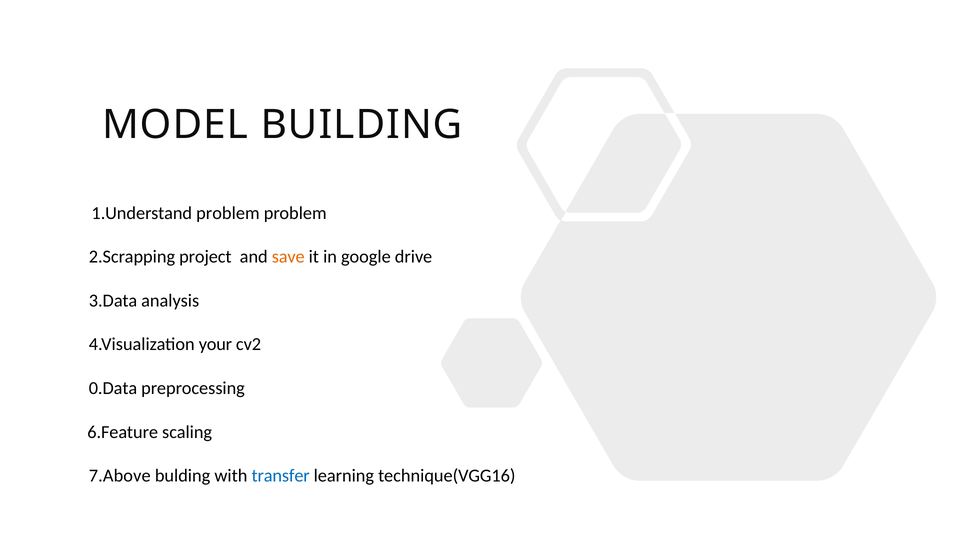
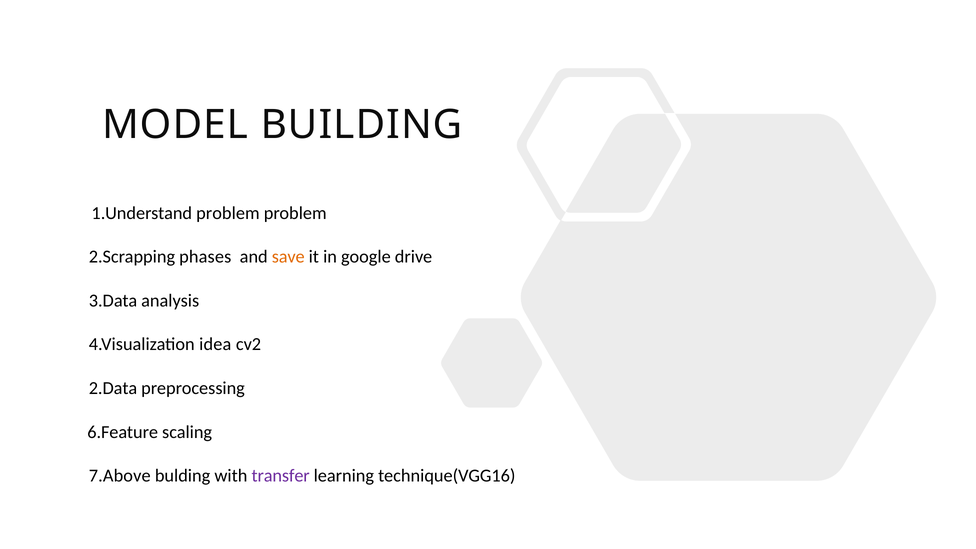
project: project -> phases (205, 257)
your: your -> idea (215, 344)
0.Data: 0.Data -> 2.Data (113, 388)
transfer colour: blue -> purple (281, 476)
